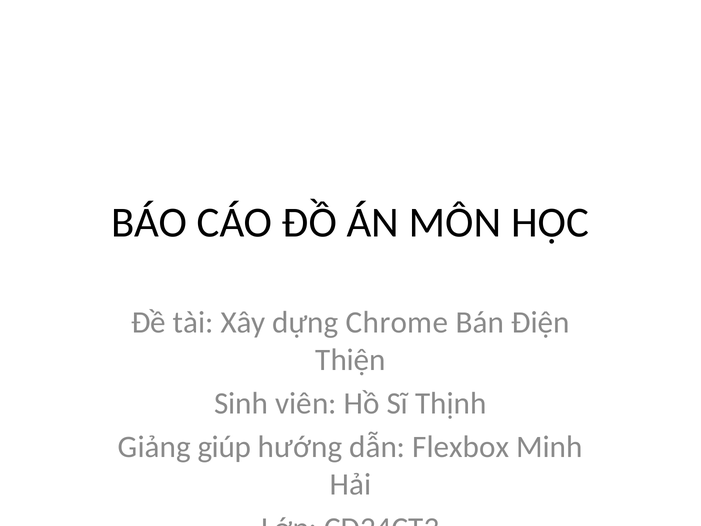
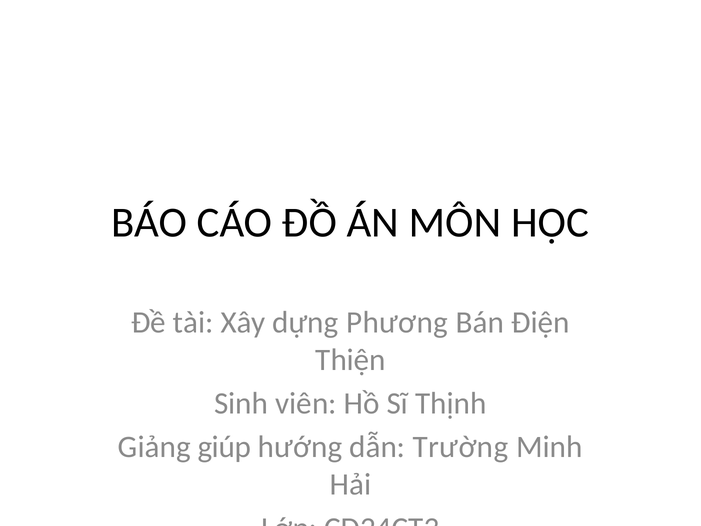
Chrome: Chrome -> Phương (397, 322)
Flexbox: Flexbox -> Trường (460, 447)
